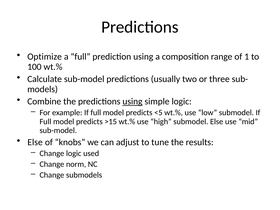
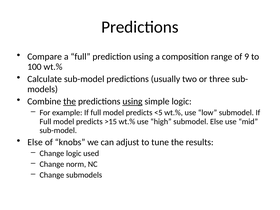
Optimize: Optimize -> Compare (45, 57)
1: 1 -> 9 (247, 57)
the underline: none -> present (70, 101)
